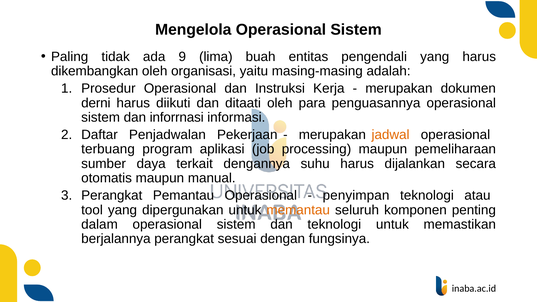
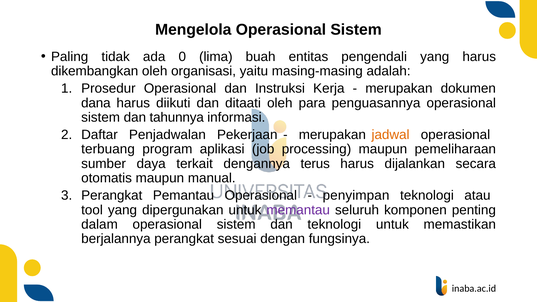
9: 9 -> 0 (182, 57)
derni: derni -> dana (96, 103)
inforrnasi: inforrnasi -> tahunnya (177, 117)
suhu: suhu -> terus (315, 164)
memantau colour: orange -> purple (298, 210)
